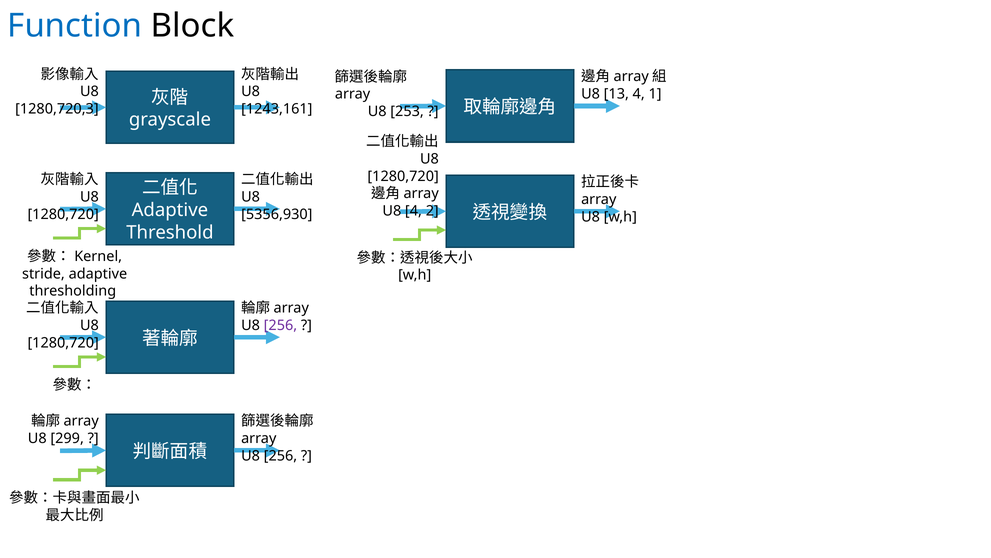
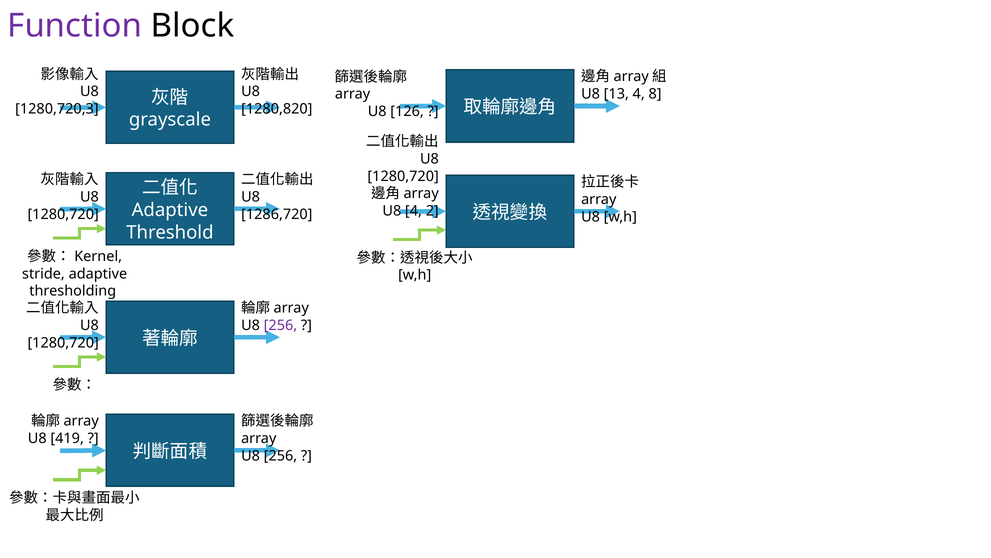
Function colour: blue -> purple (75, 26)
1: 1 -> 8 (655, 94)
1243,161: 1243,161 -> 1280,820 (277, 109)
253: 253 -> 126 (407, 111)
5356,930: 5356,930 -> 1286,720 (277, 214)
299: 299 -> 419 (67, 438)
